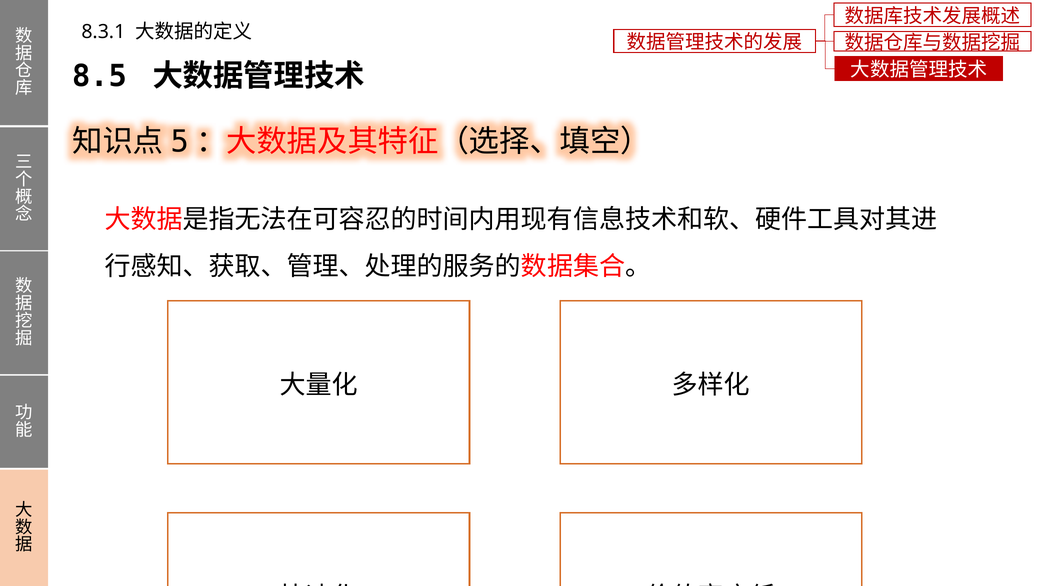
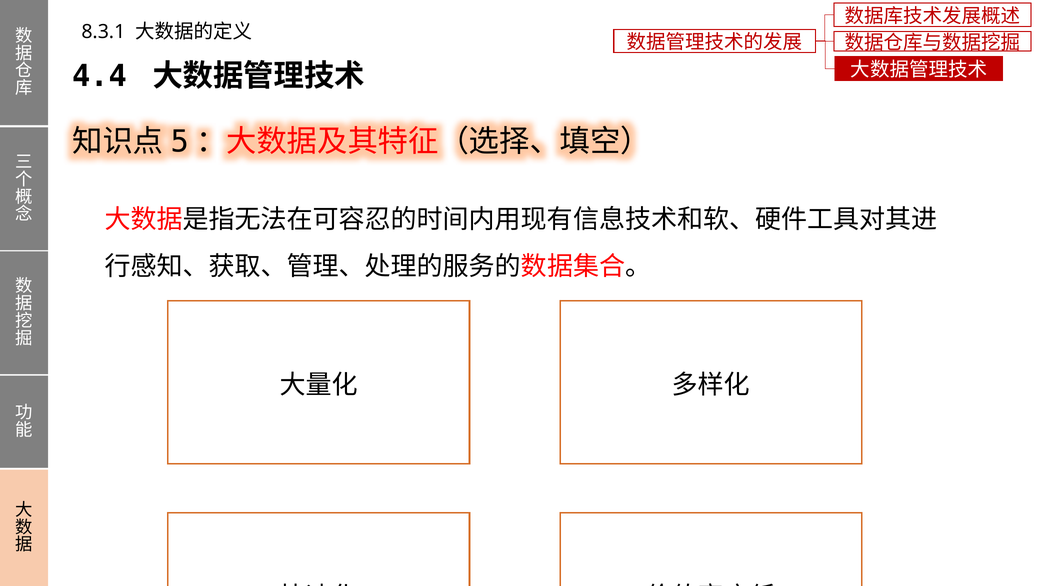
8.5: 8.5 -> 4.4 (100, 76)
